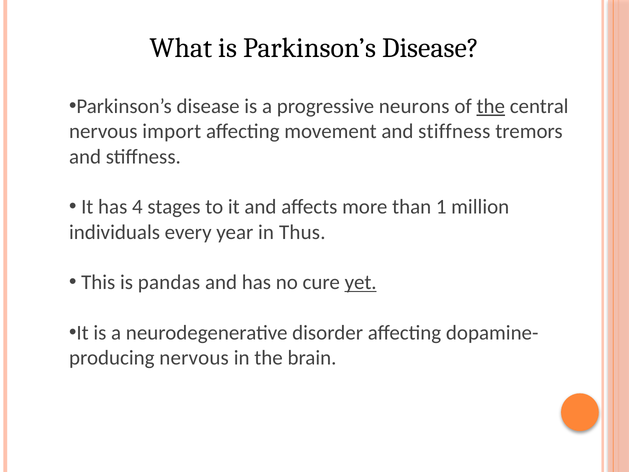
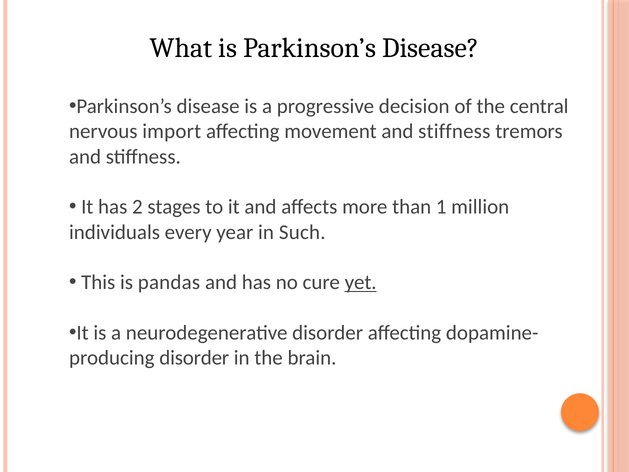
neurons: neurons -> decision (414, 106)
the underline: present -> none (491, 106)
4: 4 -> 2 (137, 207)
Thus: Thus -> Such (302, 232)
nervous: nervous -> disorder (194, 358)
